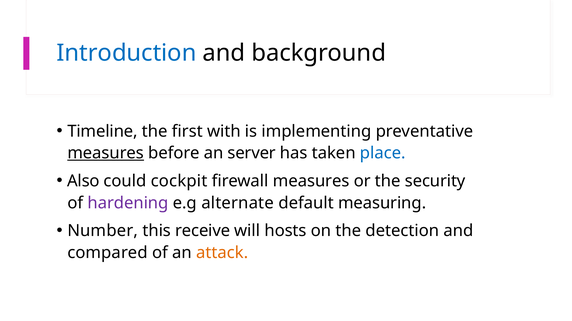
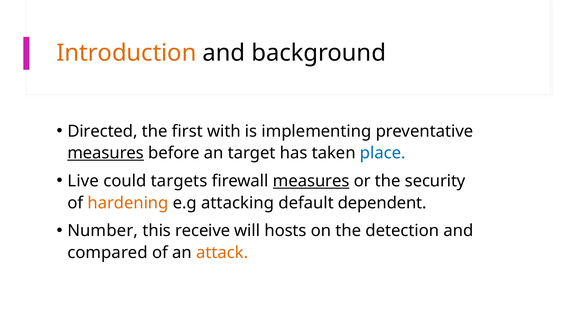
Introduction colour: blue -> orange (127, 53)
Timeline: Timeline -> Directed (102, 132)
server: server -> target (252, 154)
Also: Also -> Live (83, 181)
cockpit: cockpit -> targets (179, 181)
measures underline: none -> present (311, 181)
hardening colour: purple -> orange (128, 203)
alternate: alternate -> attacking (238, 203)
measuring: measuring -> dependent (382, 203)
